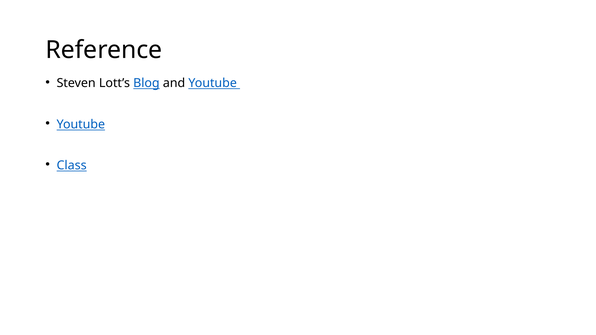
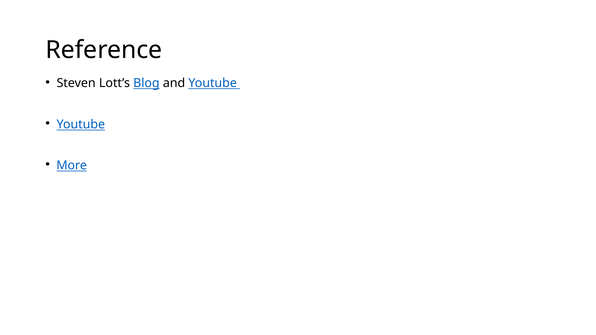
Class: Class -> More (72, 165)
